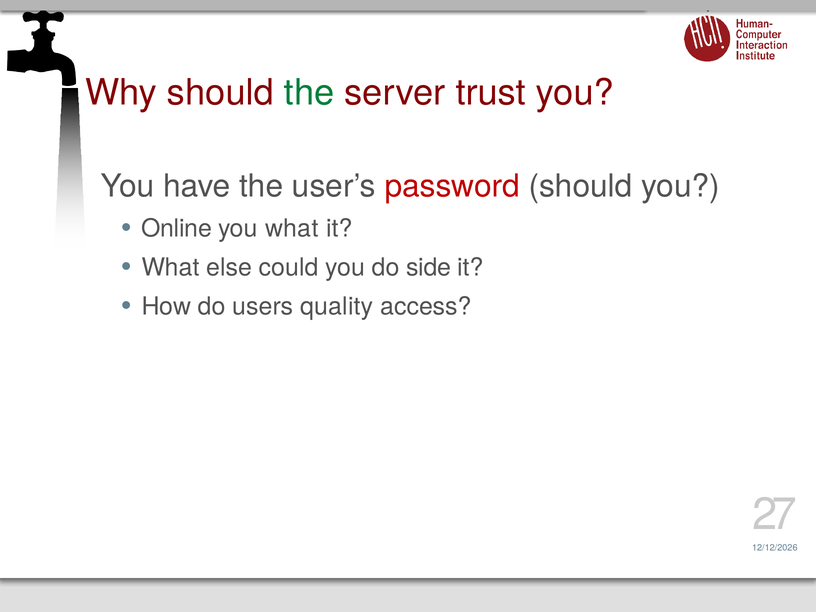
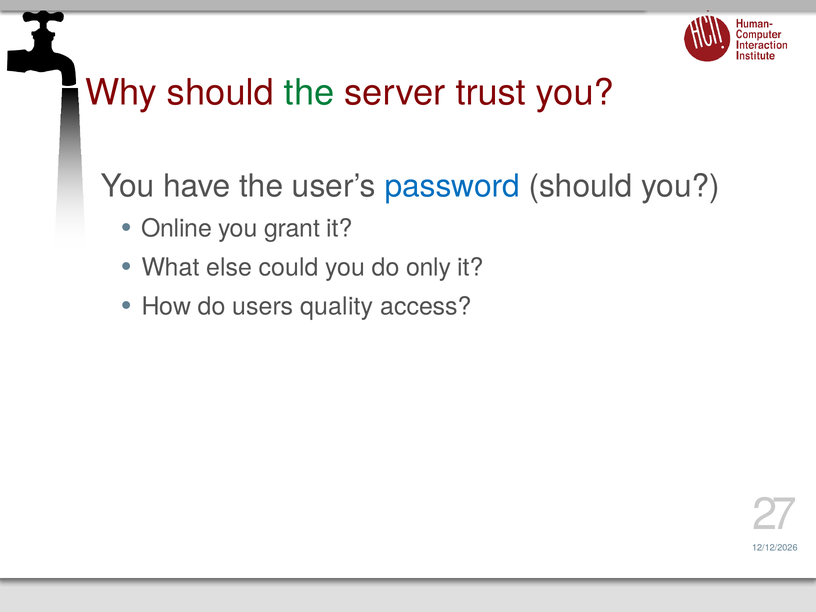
password colour: red -> blue (452, 186)
you what: what -> grant (292, 229)
side: side -> only (429, 268)
